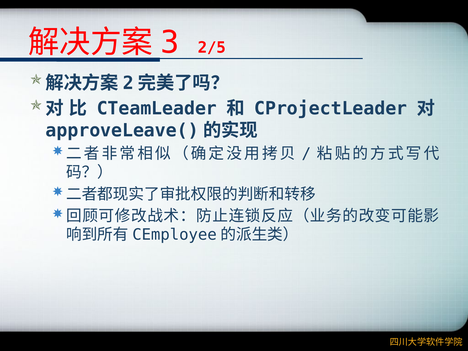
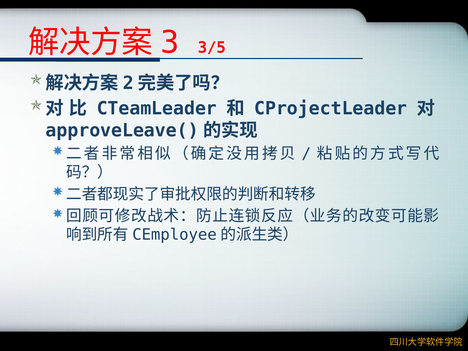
2/5: 2/5 -> 3/5 (212, 48)
